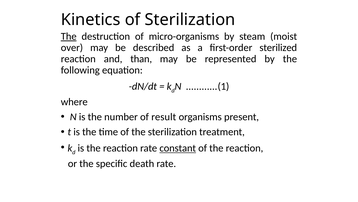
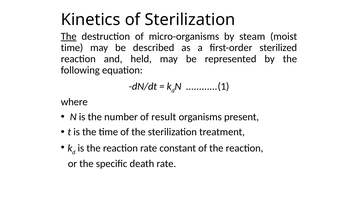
over: over -> time (72, 48)
than: than -> held (141, 59)
constant underline: present -> none (178, 148)
